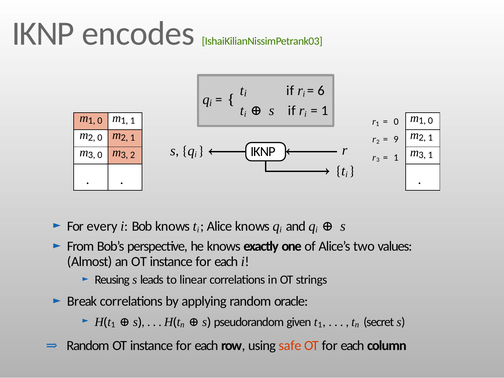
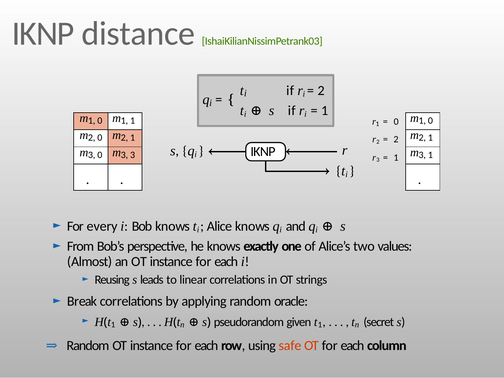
encodes: encodes -> distance (138, 34)
6: 6 -> 2 (321, 91)
9: 9 -> 2 (396, 139)
2: 2 -> 3 (133, 155)
